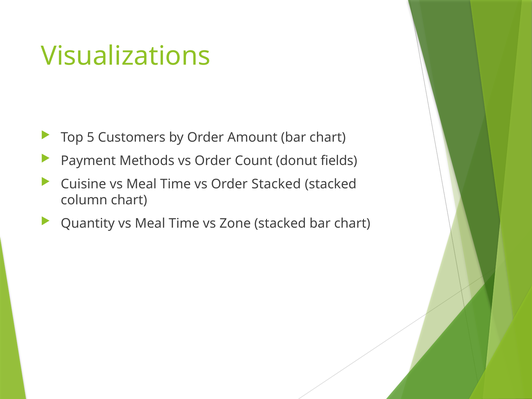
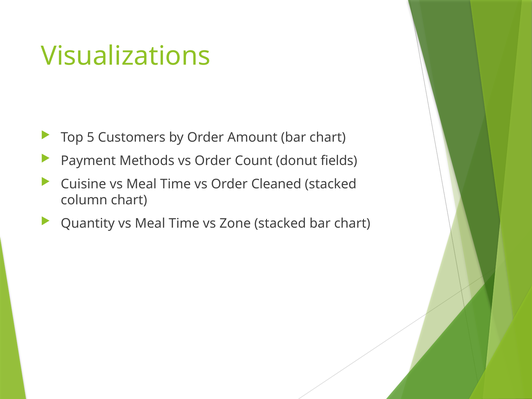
Order Stacked: Stacked -> Cleaned (276, 184)
